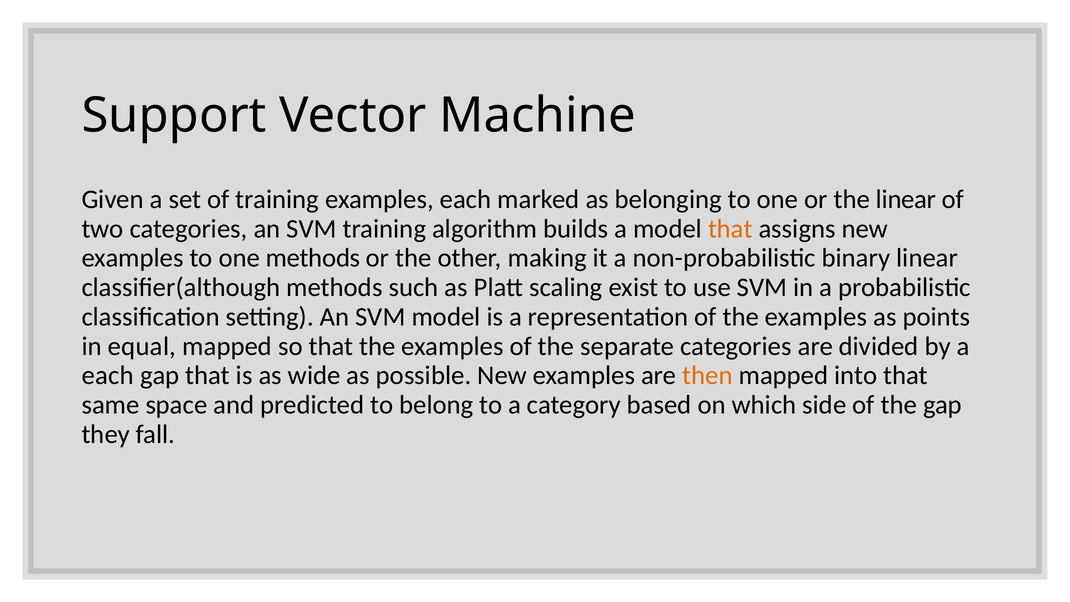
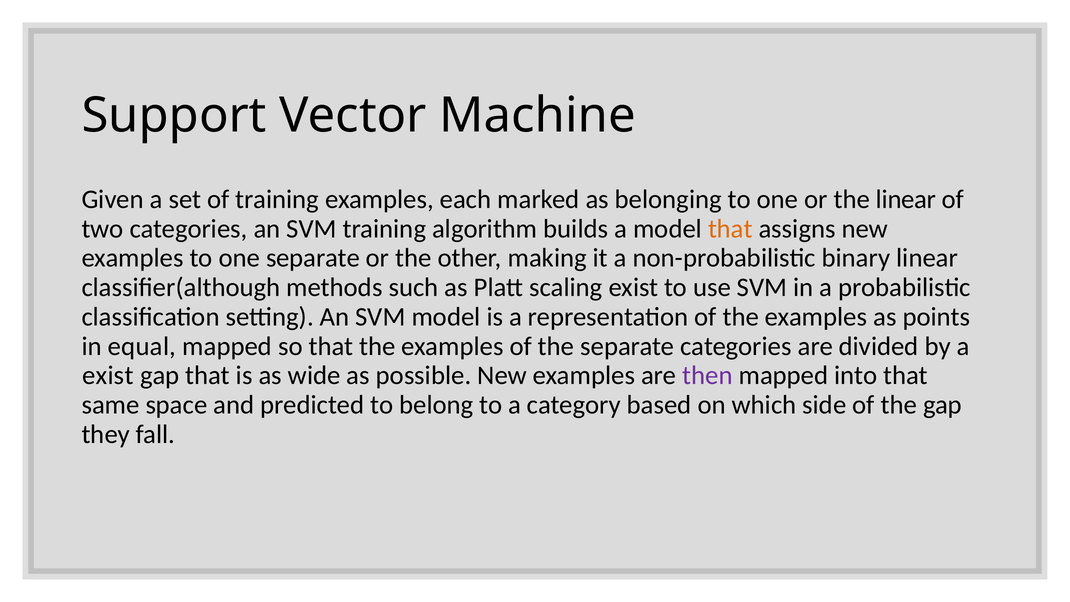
one methods: methods -> separate (313, 258)
each: each -> exist (108, 376)
then colour: orange -> purple (707, 376)
